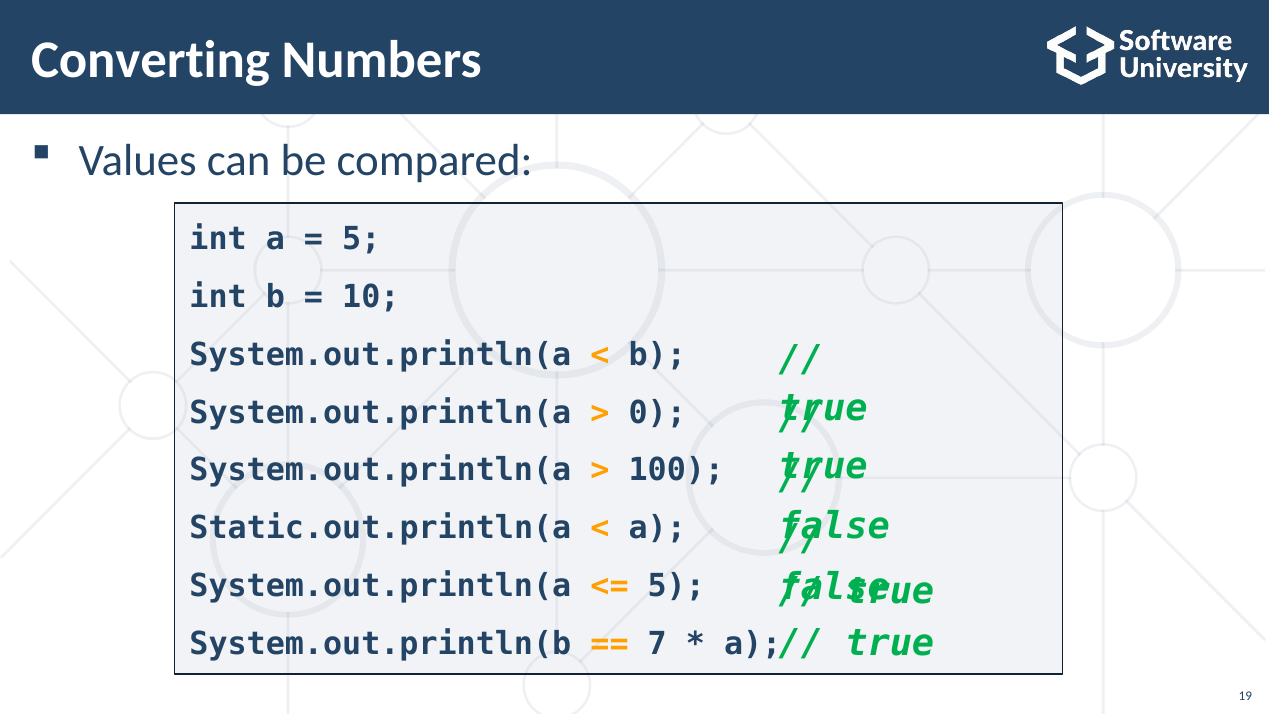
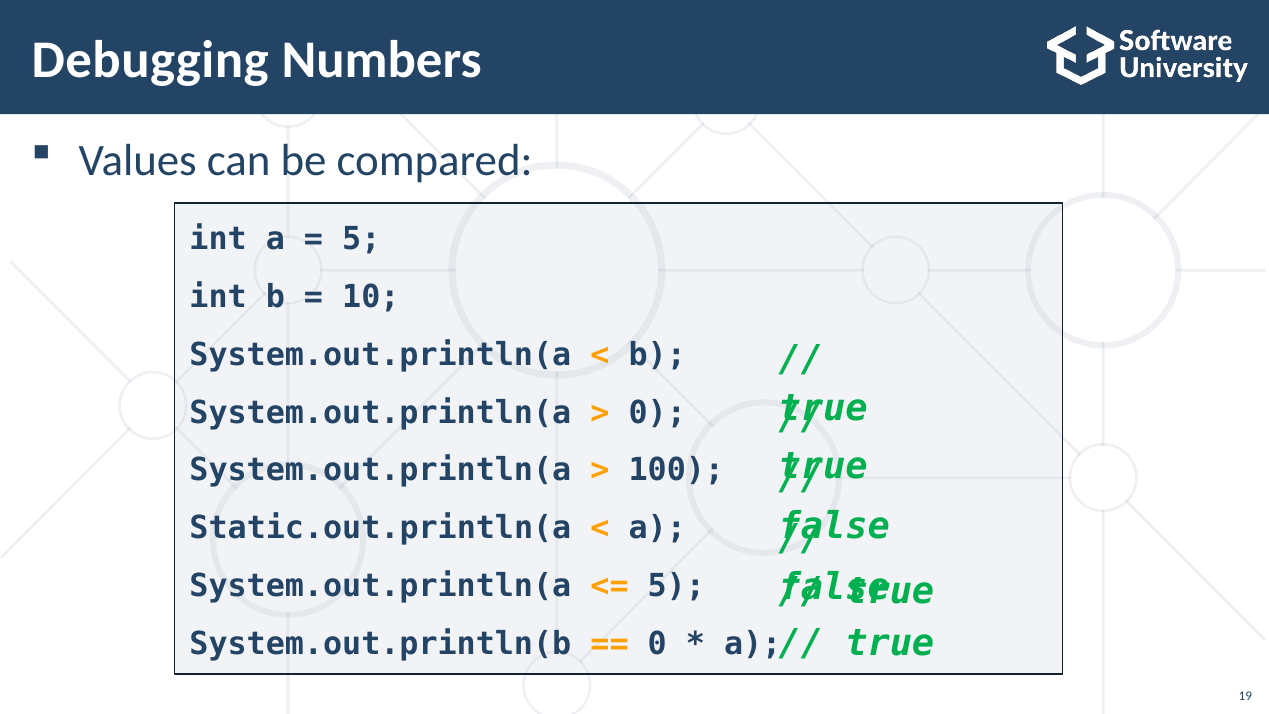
Converting: Converting -> Debugging (150, 60)
7: 7 -> 0 (657, 644)
